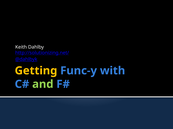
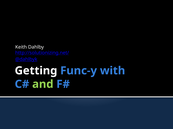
Getting colour: yellow -> white (36, 71)
